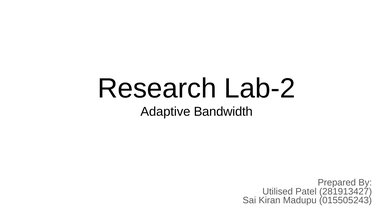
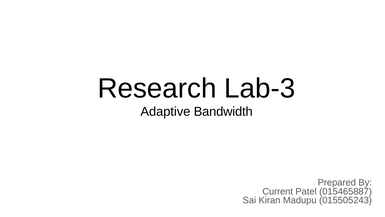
Lab-2: Lab-2 -> Lab-3 (260, 88)
Utilised: Utilised -> Current (278, 191)
281913427: 281913427 -> 015465887 (346, 191)
